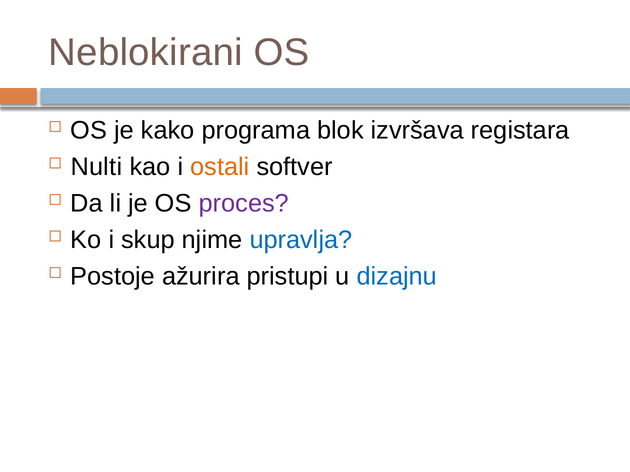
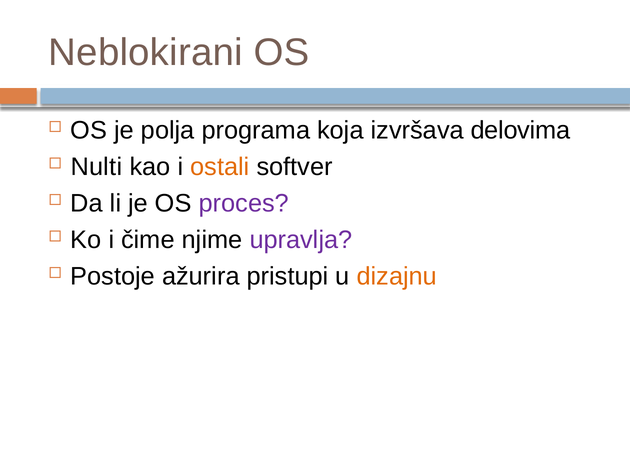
kako: kako -> polja (168, 130)
blok: blok -> koja (340, 130)
registara: registara -> delovima (520, 130)
skup: skup -> čime (148, 240)
upravlja colour: blue -> purple (301, 240)
dizajnu colour: blue -> orange (397, 277)
